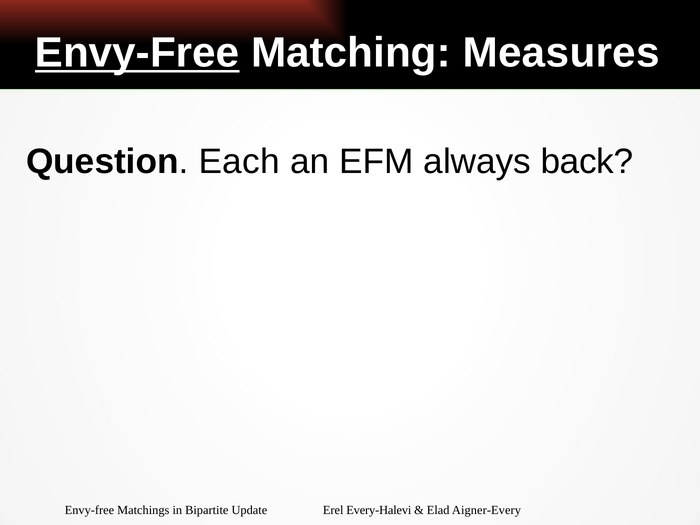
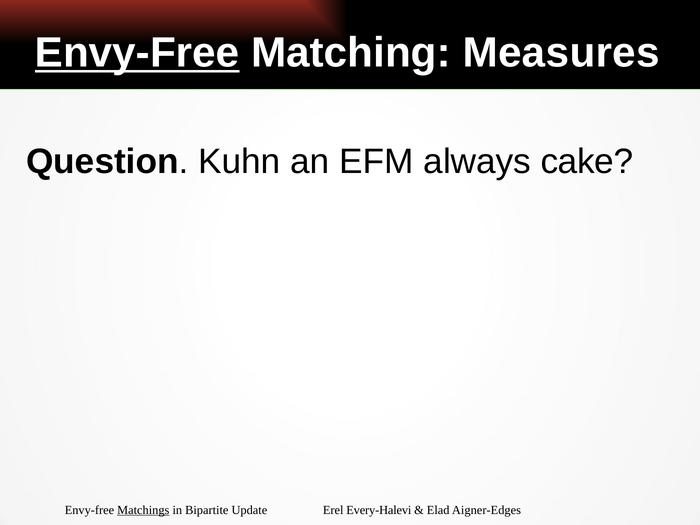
Each: Each -> Kuhn (239, 162)
back: back -> cake (587, 162)
Matchings underline: none -> present (143, 510)
Aigner-Every: Aigner-Every -> Aigner-Edges (487, 510)
